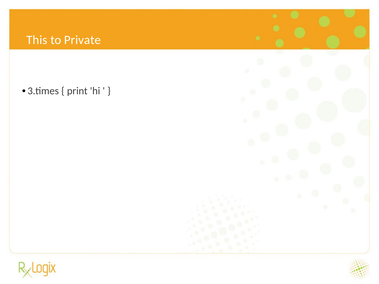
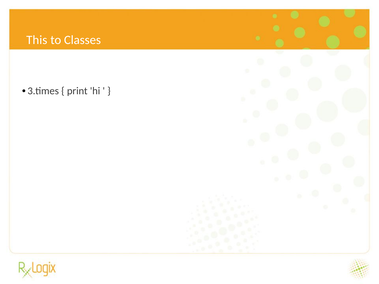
Private: Private -> Classes (82, 40)
